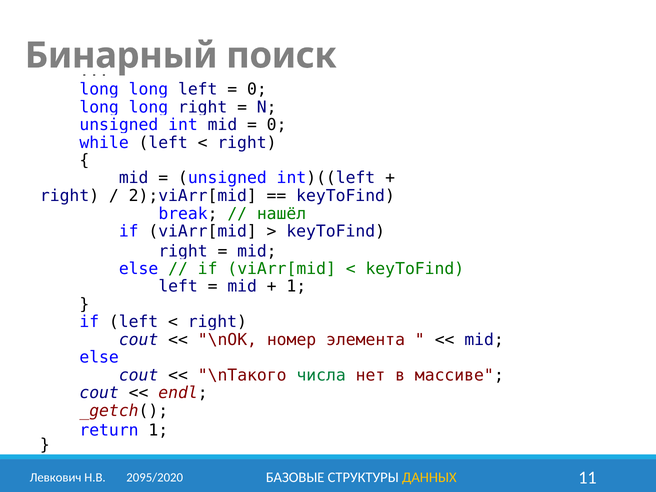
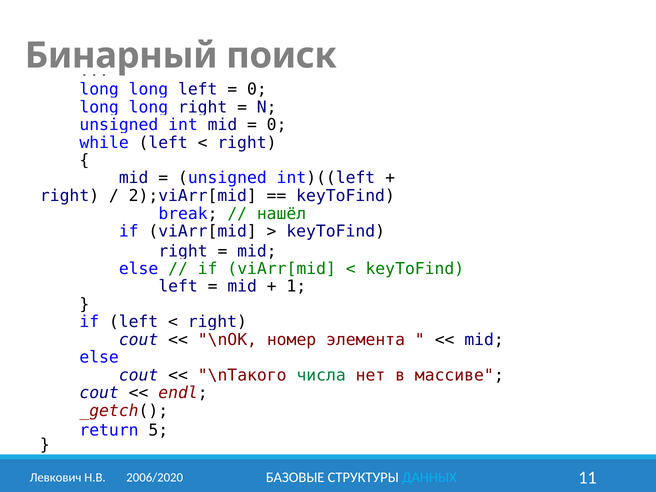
return 1: 1 -> 5 (158, 431)
ДАННЫХ colour: yellow -> light blue (429, 477)
2095/2020: 2095/2020 -> 2006/2020 (155, 477)
